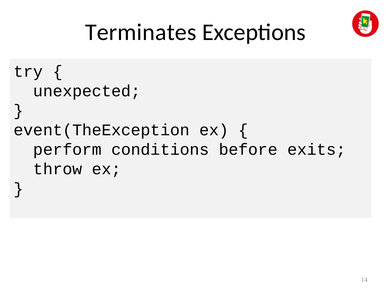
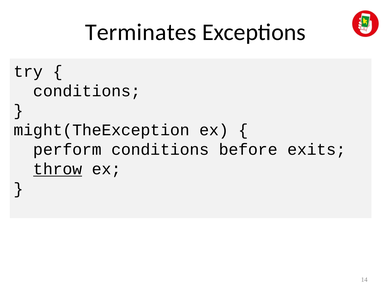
unexpected: unexpected -> conditions (87, 91)
event(TheException: event(TheException -> might(TheException (102, 130)
throw underline: none -> present (58, 169)
